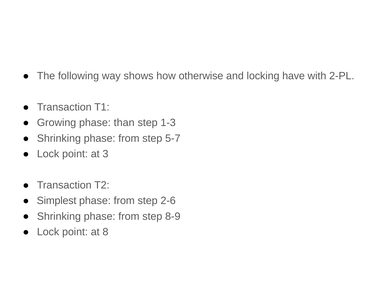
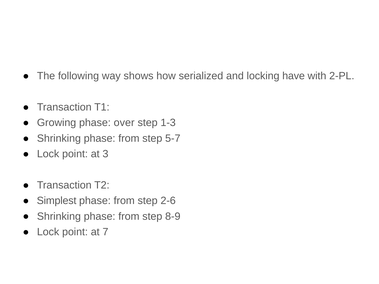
otherwise: otherwise -> serialized (201, 76)
than: than -> over (124, 123)
8: 8 -> 7 (105, 232)
